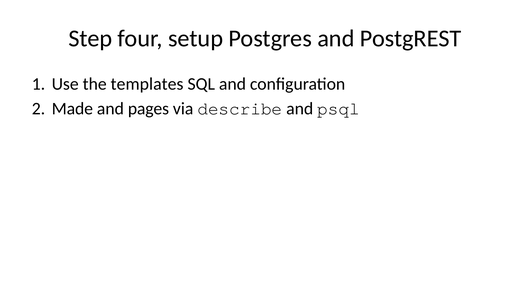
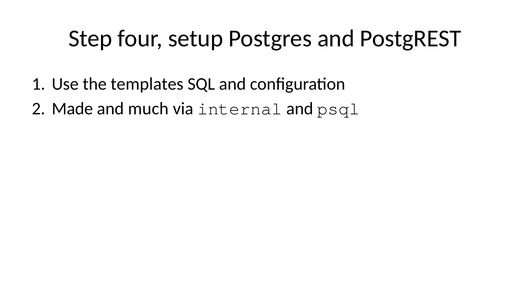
pages: pages -> much (148, 109)
describe: describe -> internal (240, 109)
